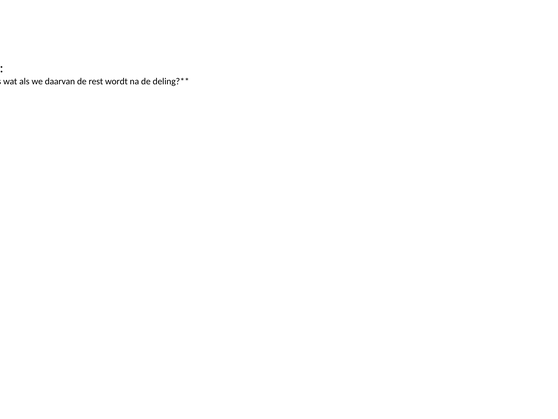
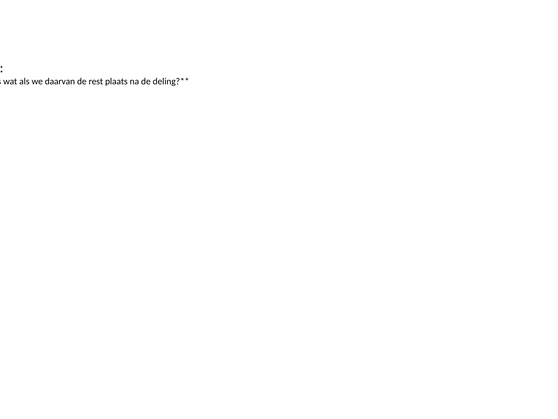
wordt: wordt -> plaats (116, 81)
